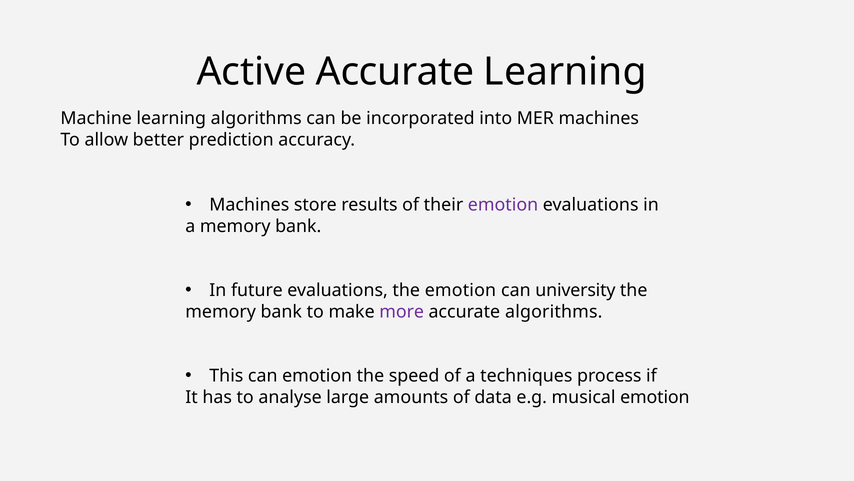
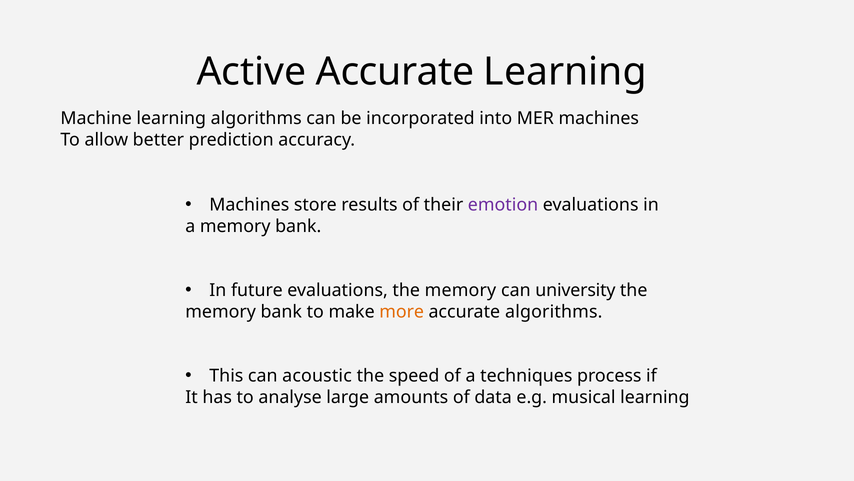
evaluations the emotion: emotion -> memory (460, 290)
more colour: purple -> orange (402, 311)
can emotion: emotion -> acoustic (317, 375)
musical emotion: emotion -> learning (655, 397)
